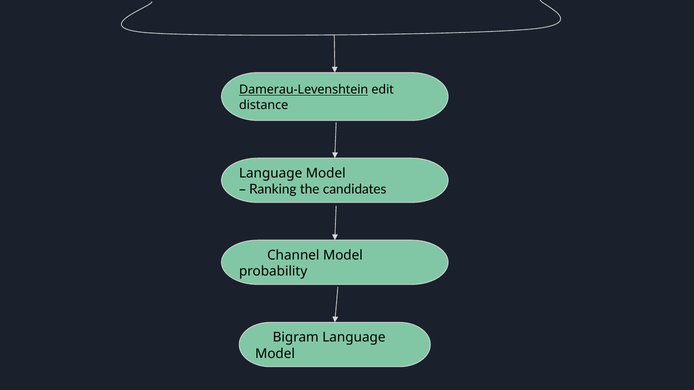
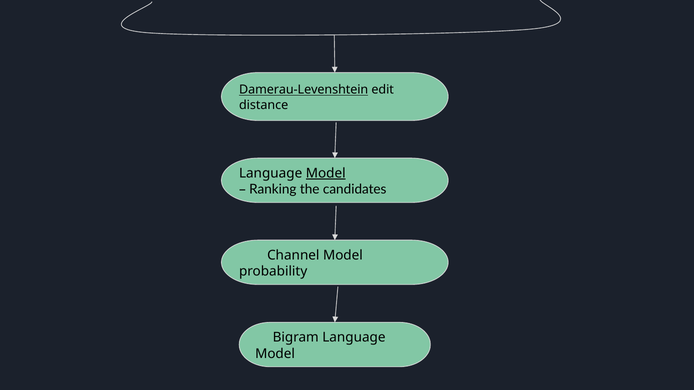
Model underline: none -> present (326, 173)
